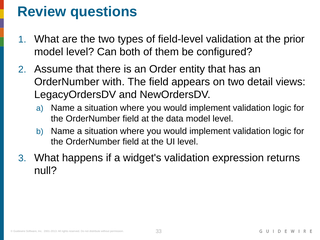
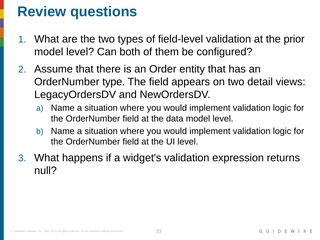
with: with -> type (114, 82)
